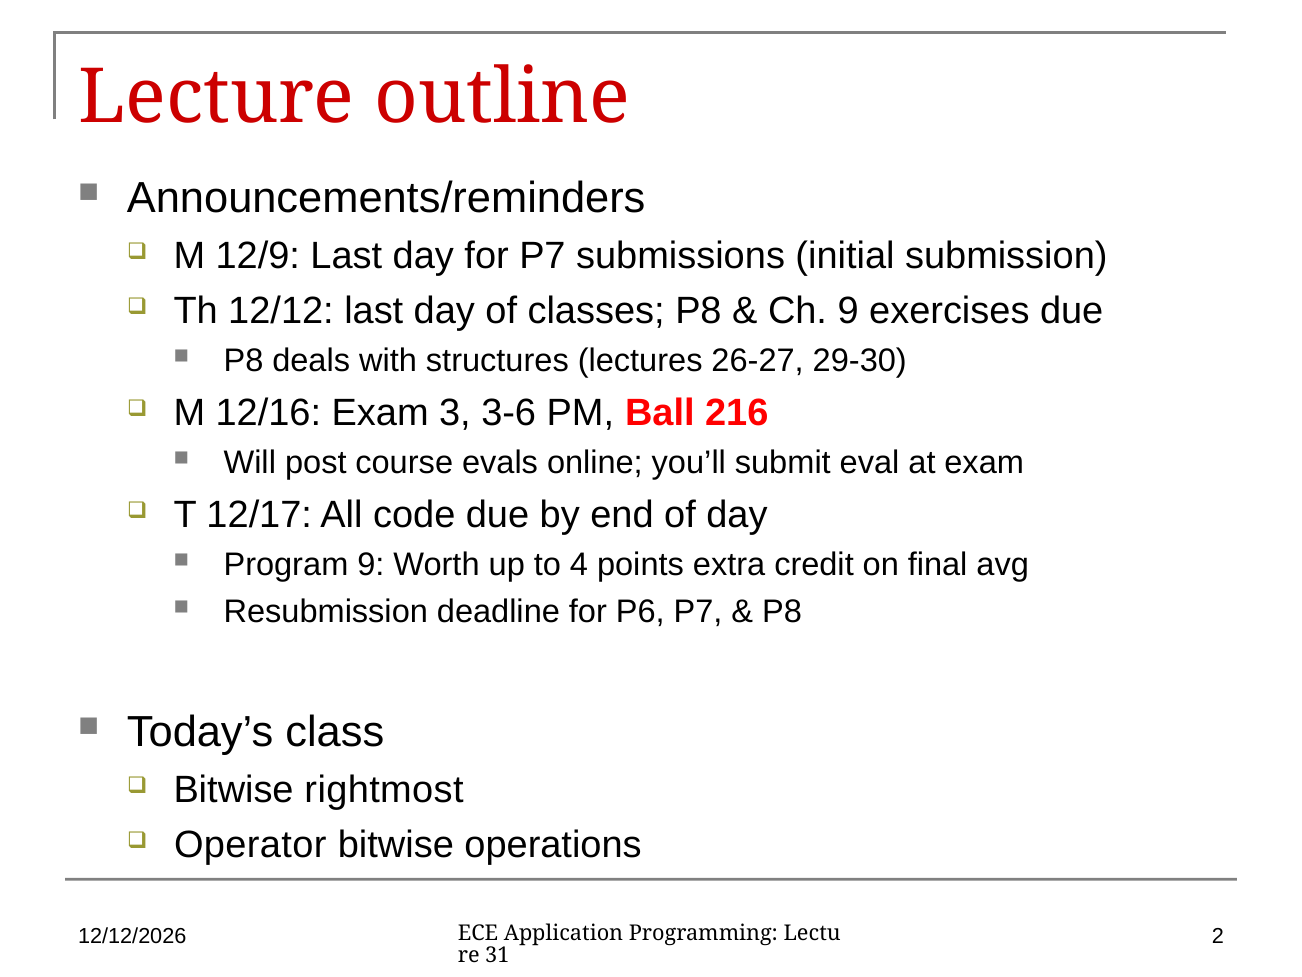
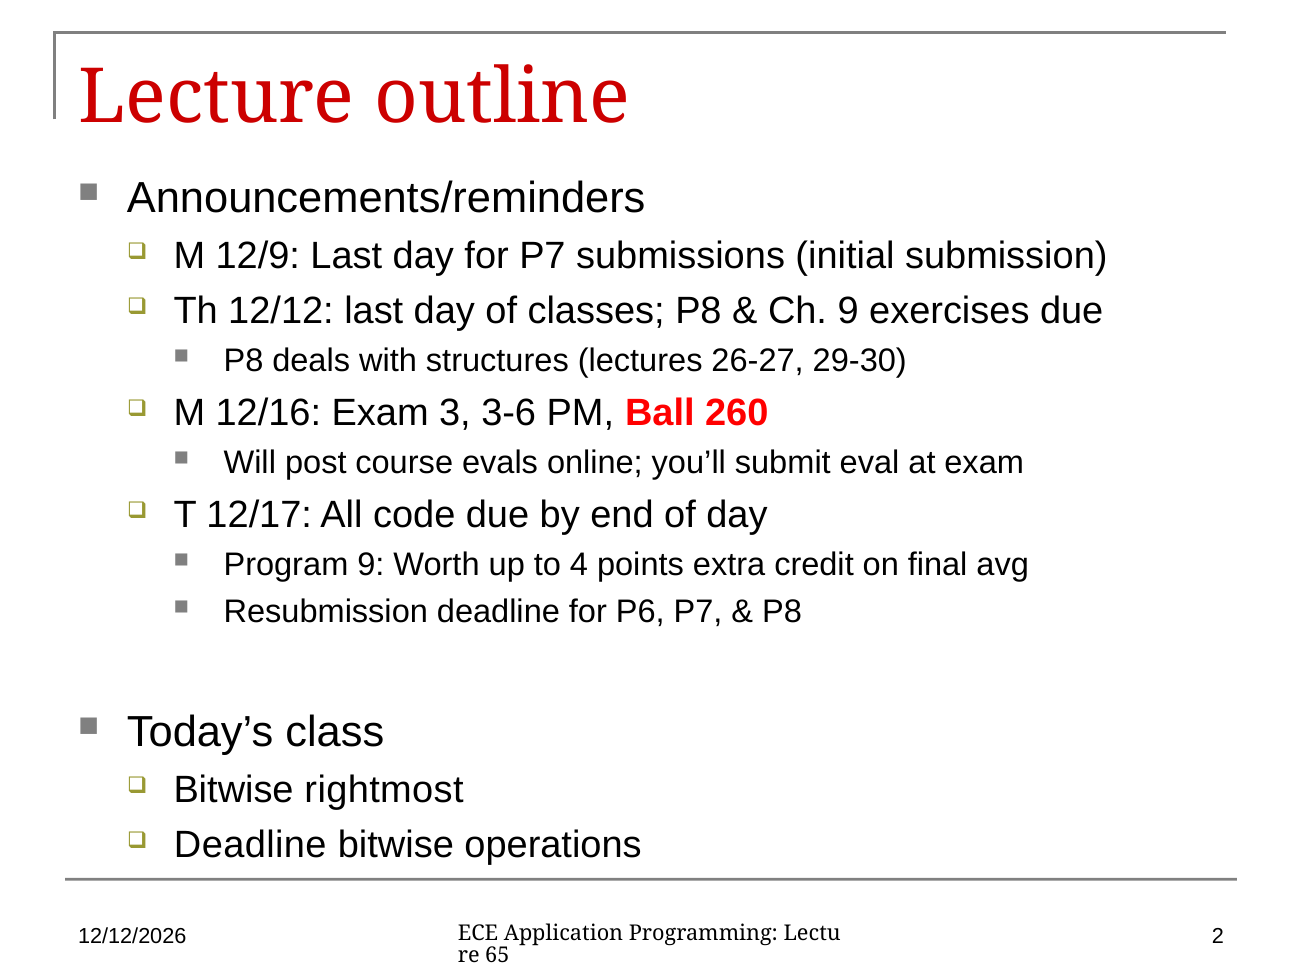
216: 216 -> 260 (737, 413)
Operator: Operator -> Deadline (250, 845)
31: 31 -> 65 (497, 955)
